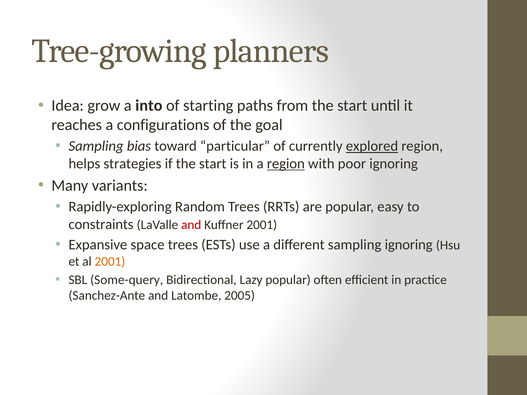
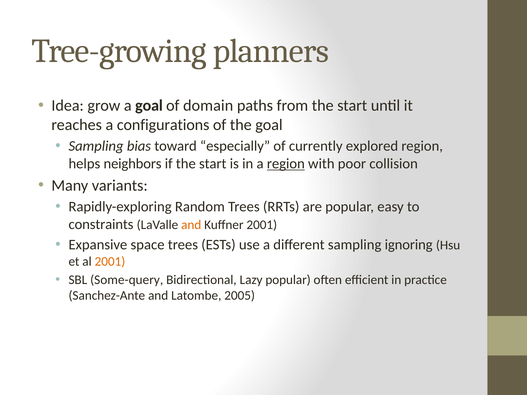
a into: into -> goal (149, 106)
starting: starting -> domain (208, 106)
particular: particular -> especially (235, 146)
explored underline: present -> none (372, 146)
strategies: strategies -> neighbors (133, 164)
poor ignoring: ignoring -> collision (394, 164)
and colour: red -> orange (191, 225)
